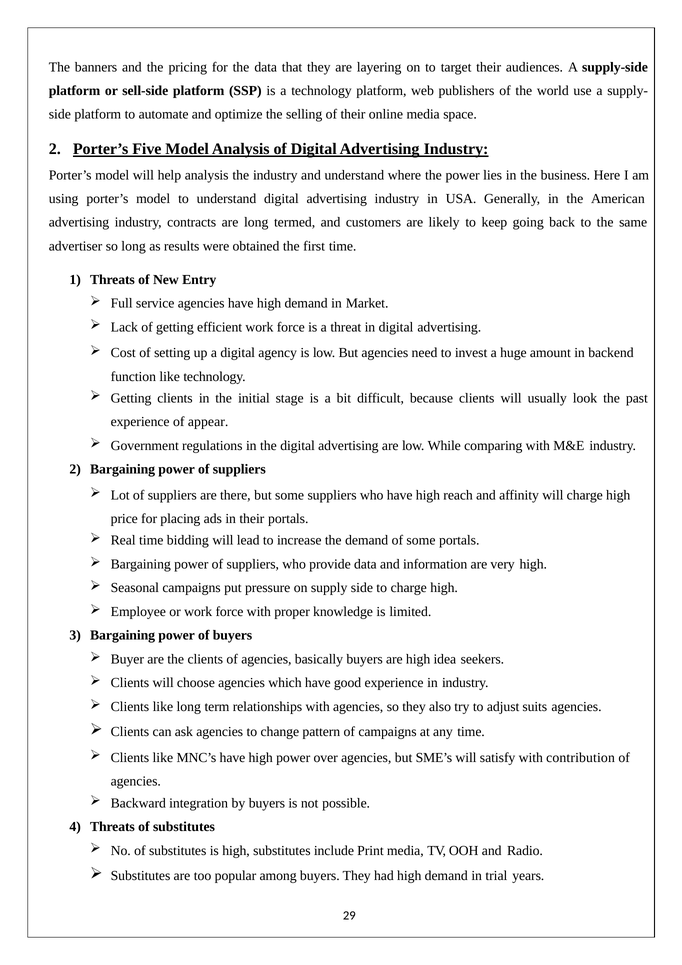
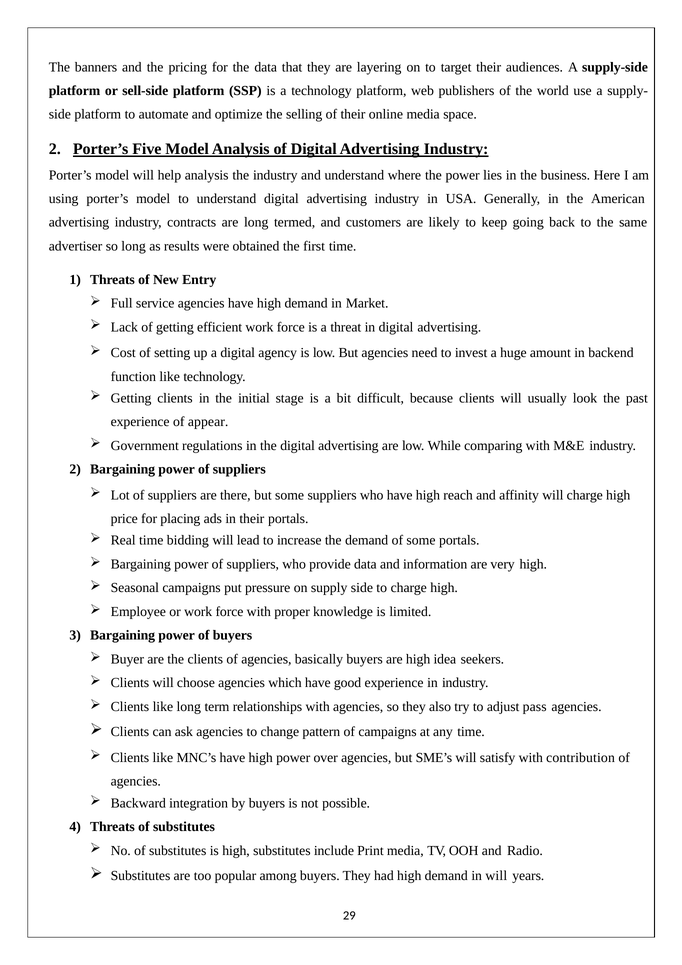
suits: suits -> pass (535, 707)
in trial: trial -> will (496, 876)
